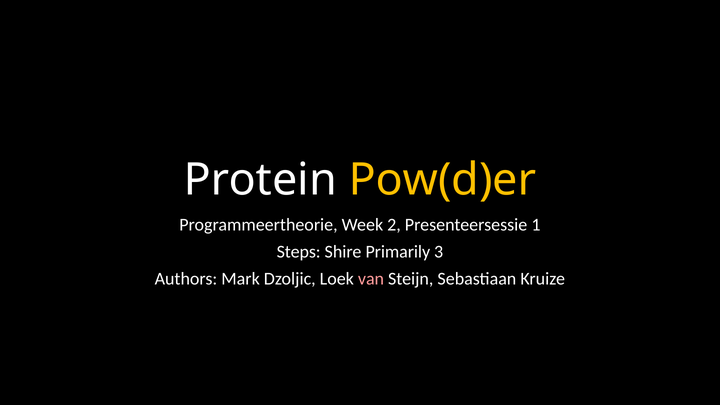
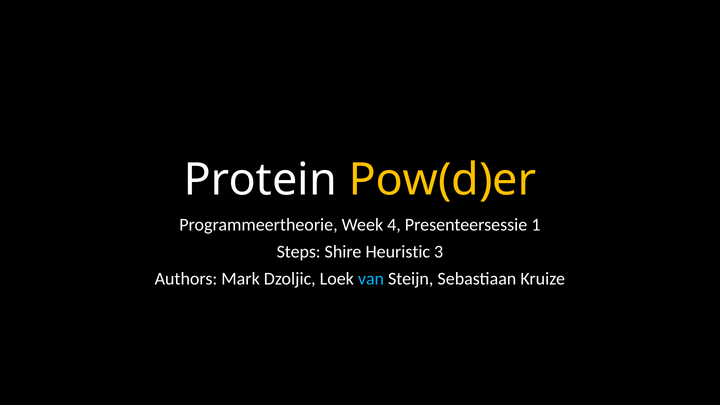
2: 2 -> 4 (394, 225)
Primarily: Primarily -> Heuristic (398, 252)
van colour: pink -> light blue (371, 279)
